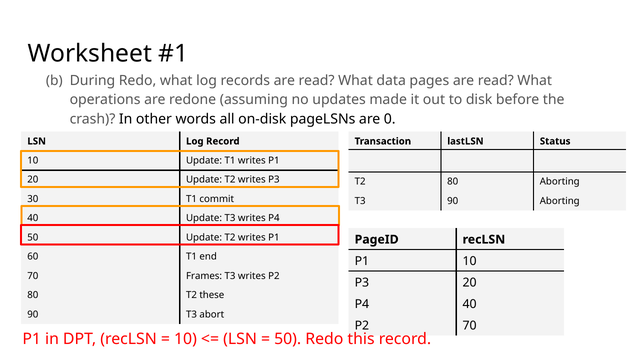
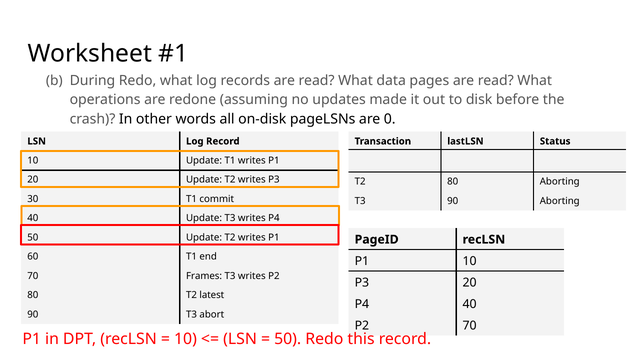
these: these -> latest (212, 295)
